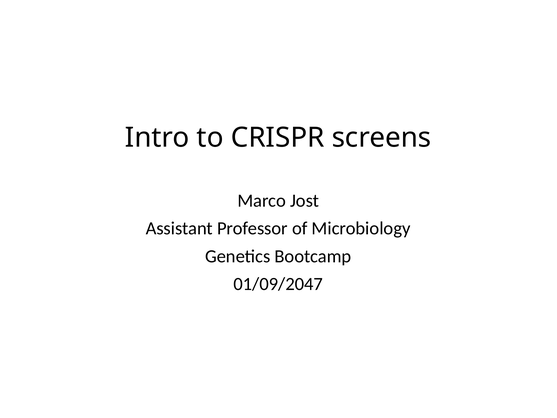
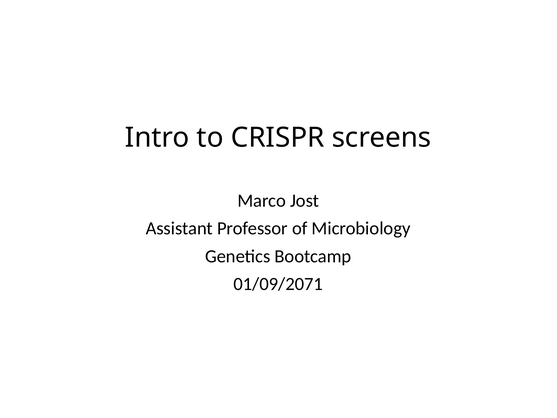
01/09/2047: 01/09/2047 -> 01/09/2071 (278, 284)
